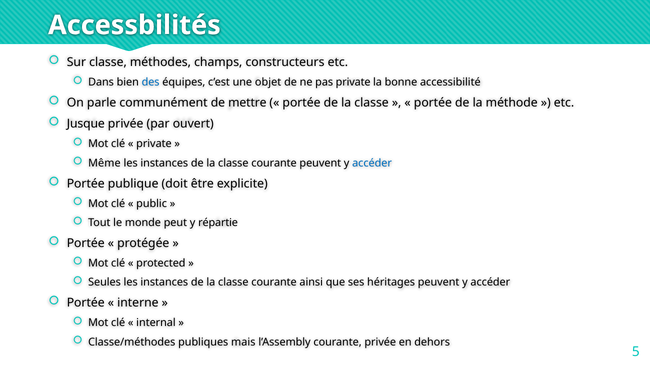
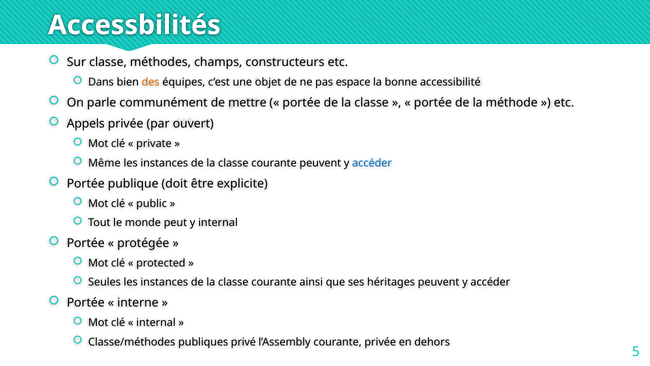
des colour: blue -> orange (151, 82)
pas private: private -> espace (353, 82)
Jusque: Jusque -> Appels (86, 124)
y répartie: répartie -> internal (218, 223)
mais: mais -> privé (243, 342)
